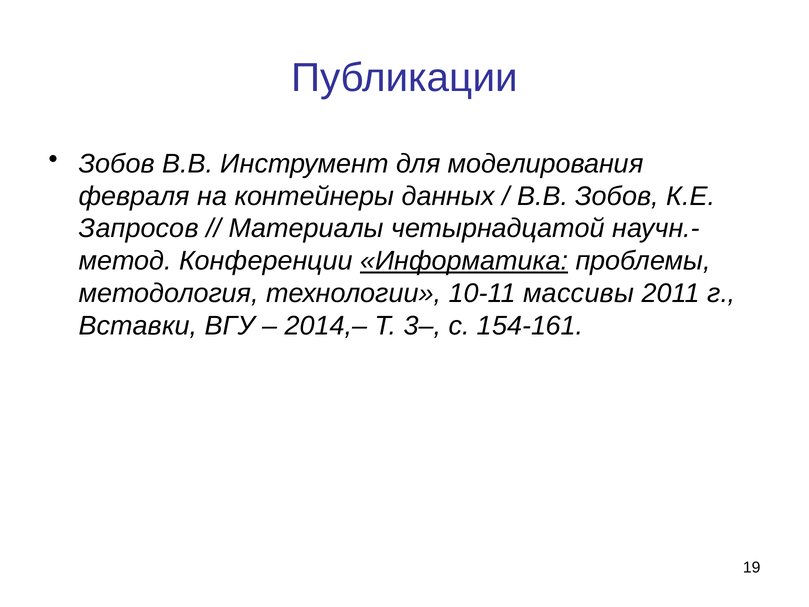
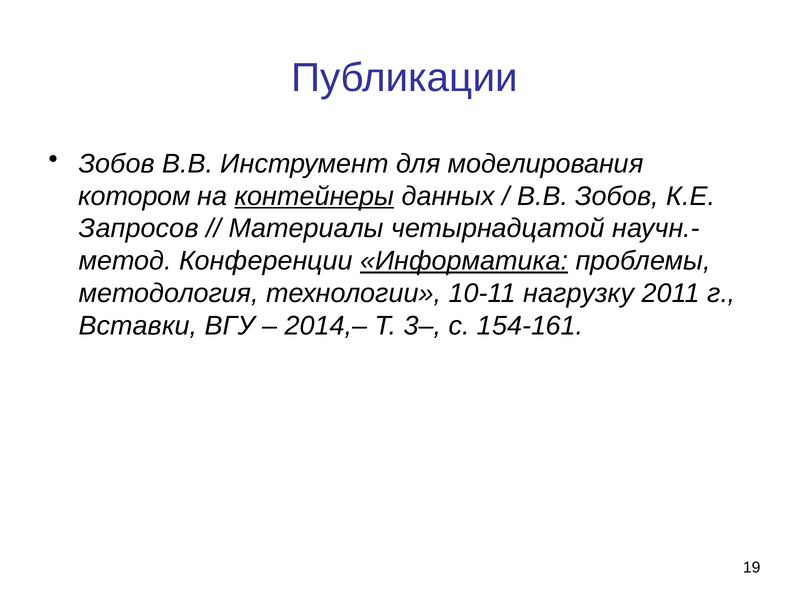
февраля: февраля -> котором (134, 196)
контейнеры underline: none -> present (314, 196)
массивы: массивы -> нагрузку (579, 293)
